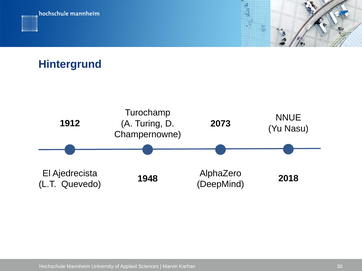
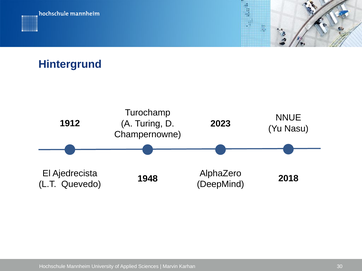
2073: 2073 -> 2023 (221, 124)
